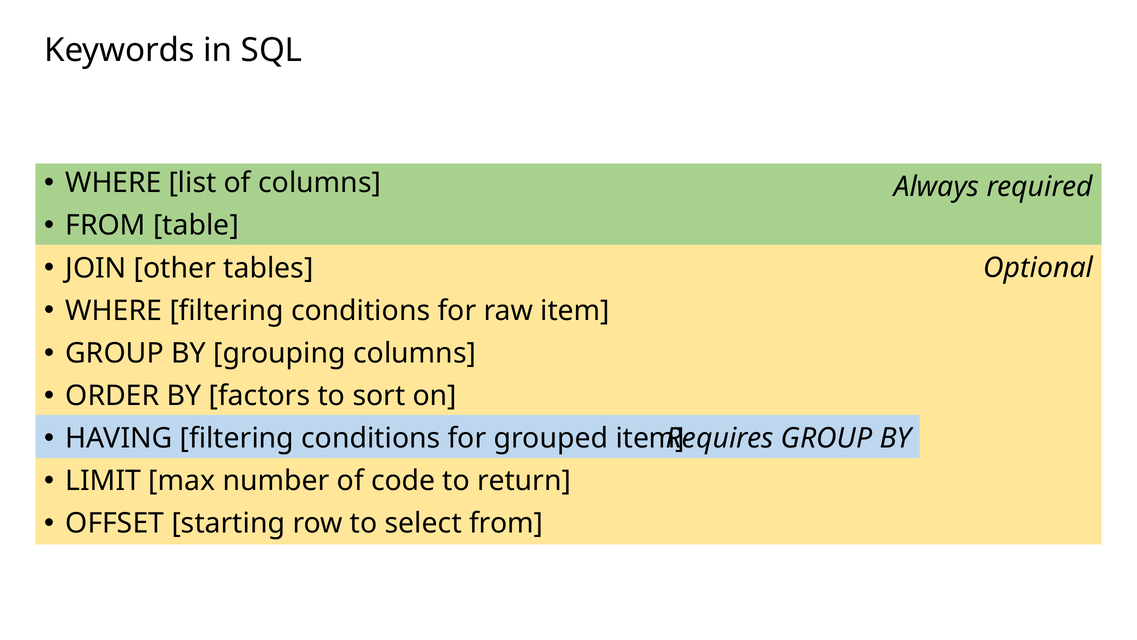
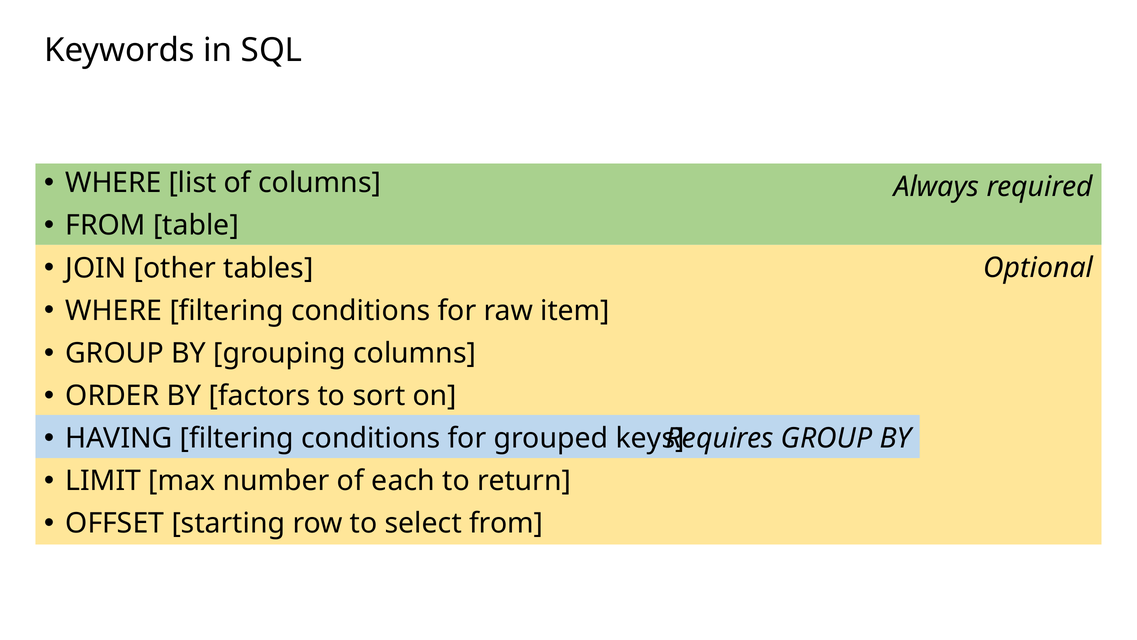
grouped item: item -> keys (650, 438)
code: code -> each (403, 481)
